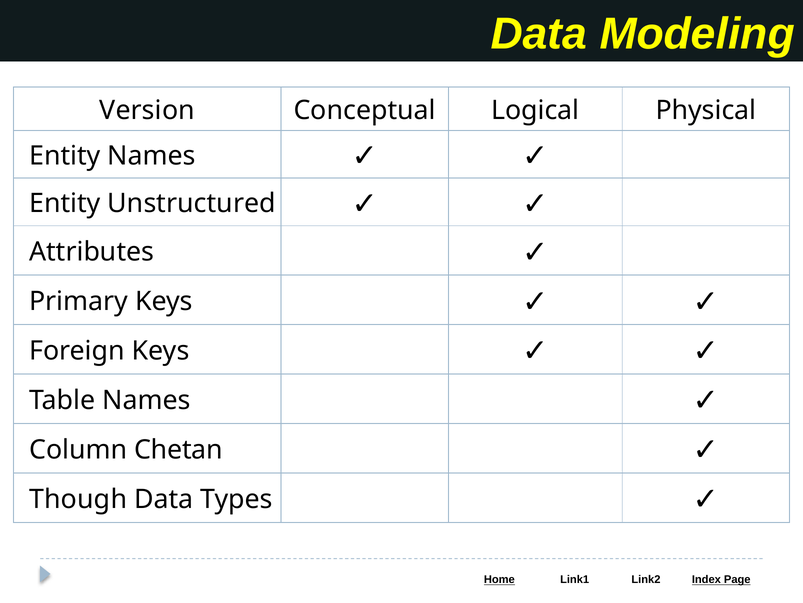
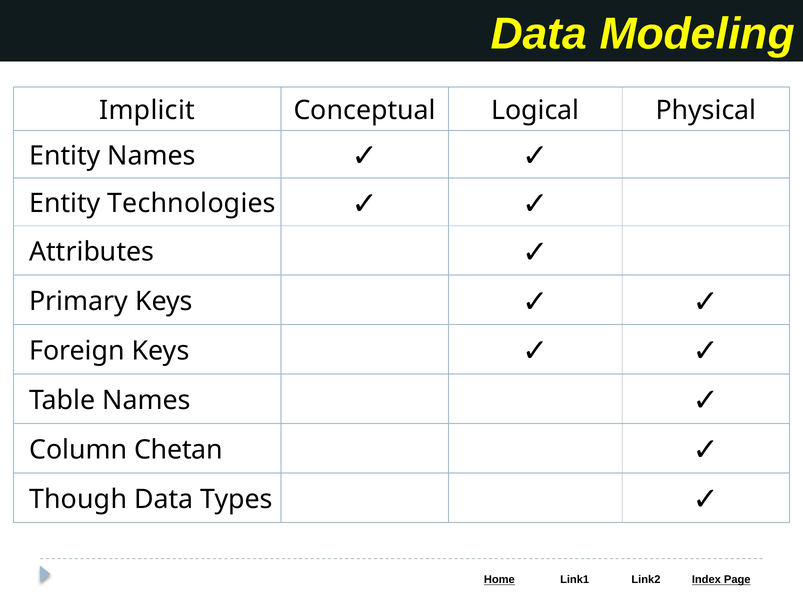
Version: Version -> Implicit (147, 110)
Unstructured: Unstructured -> Technologies (192, 203)
